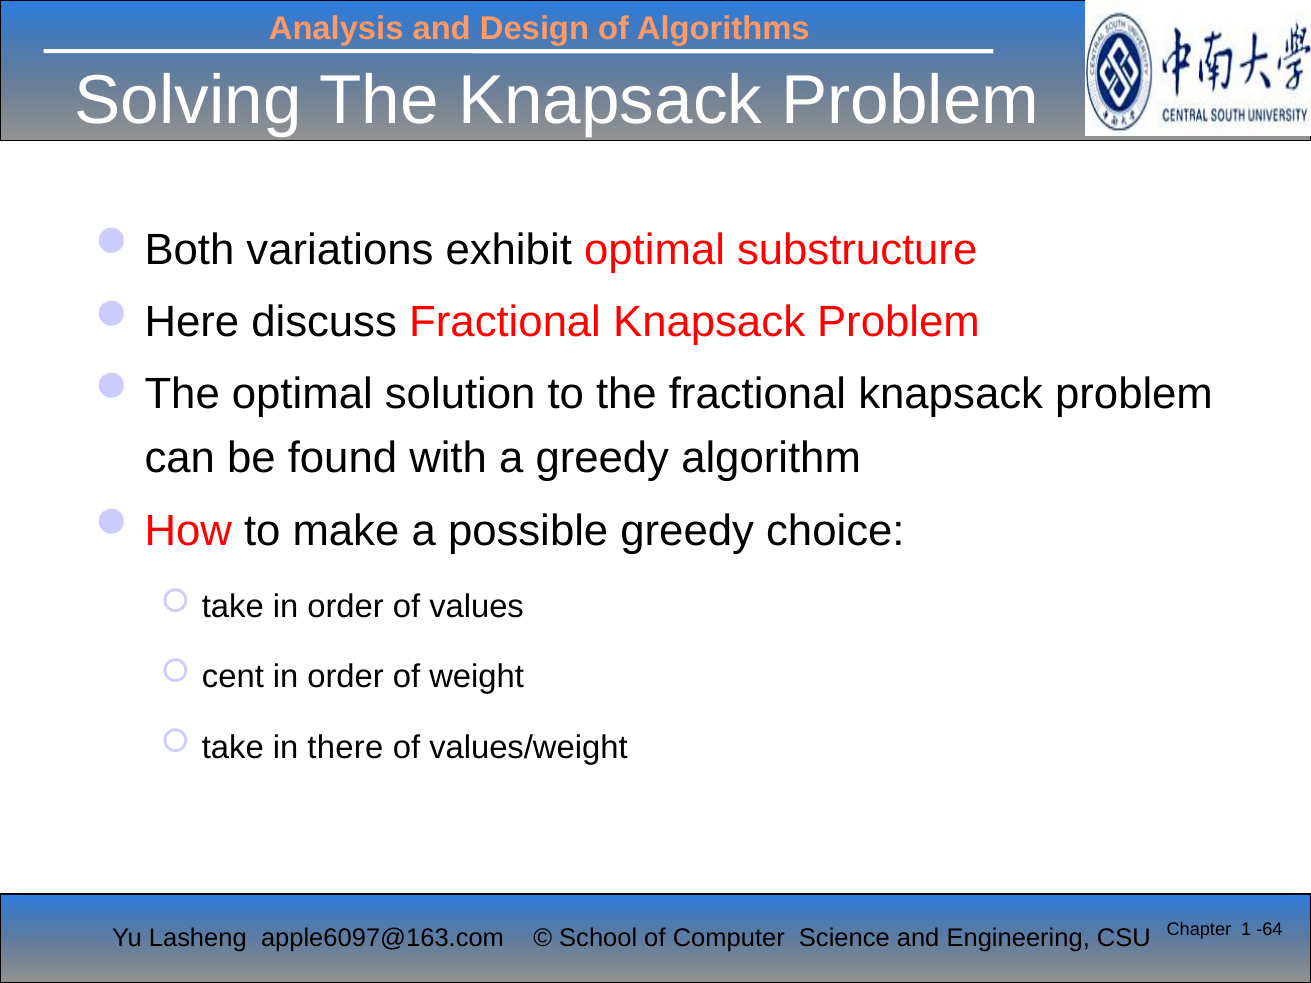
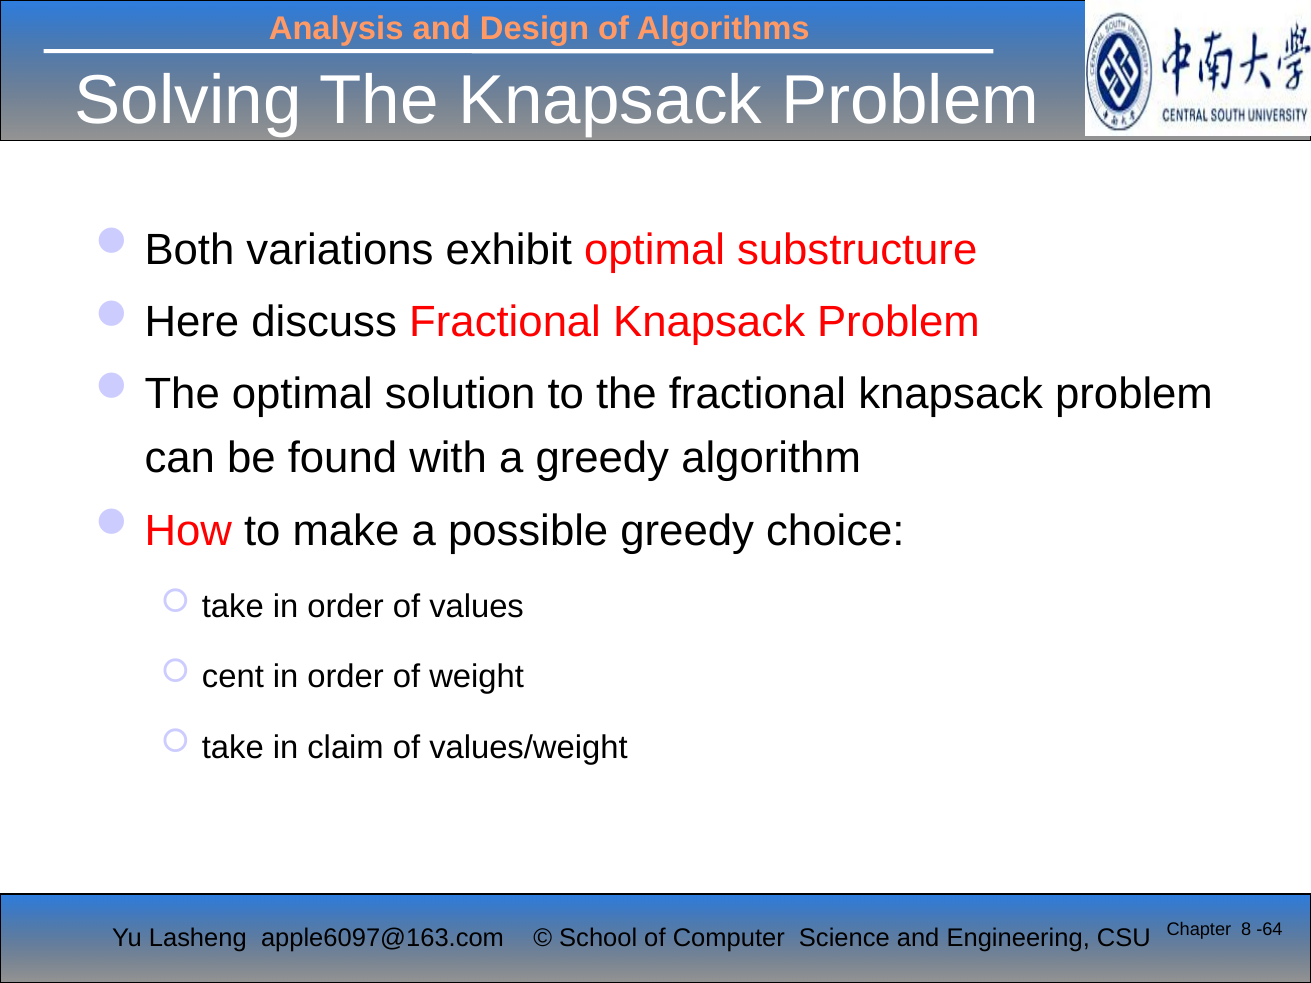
there: there -> claim (346, 747)
1: 1 -> 8 (1246, 930)
